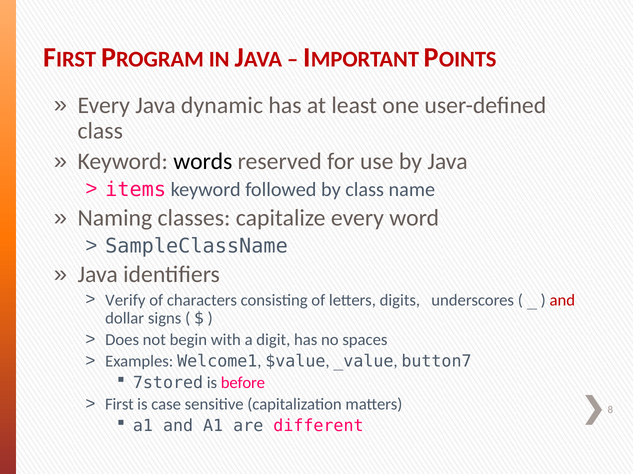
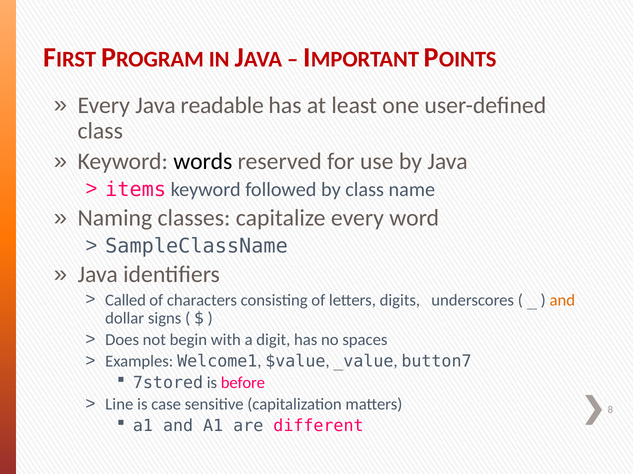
dynamic: dynamic -> readable (222, 106)
Verify: Verify -> Called (126, 300)
and colour: red -> orange (562, 300)
First: First -> Line (119, 405)
